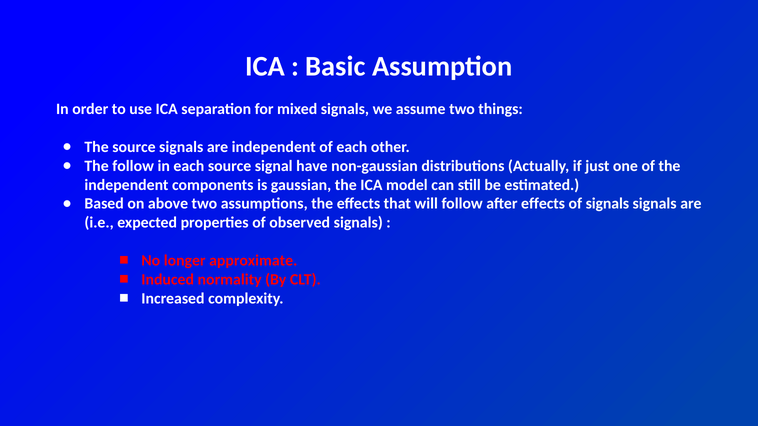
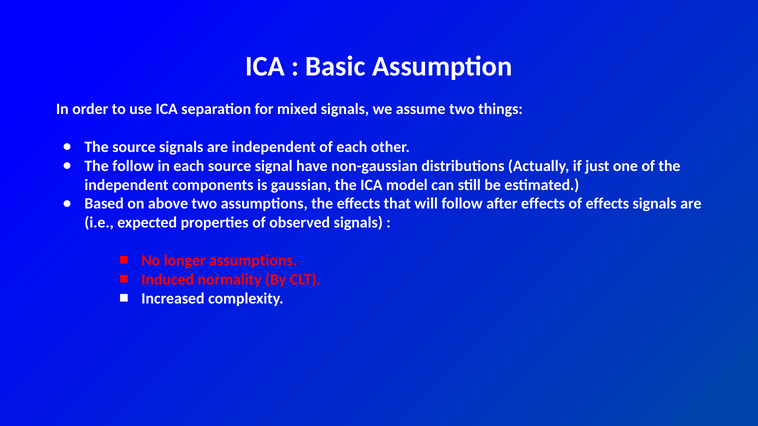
of signals: signals -> effects (607, 204)
longer approximate: approximate -> assumptions (253, 261)
